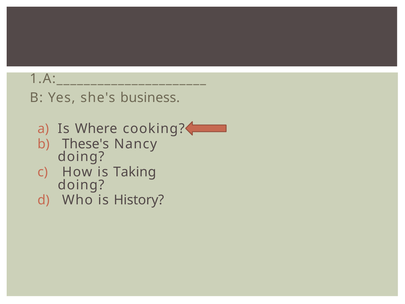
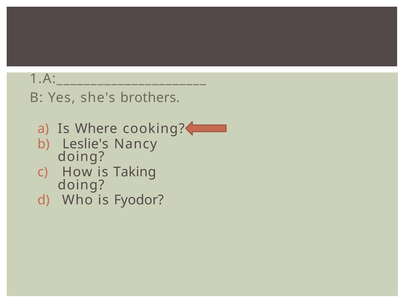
business: business -> brothers (150, 97)
These's: These's -> Leslie's (85, 144)
History: History -> Fyodor (139, 200)
